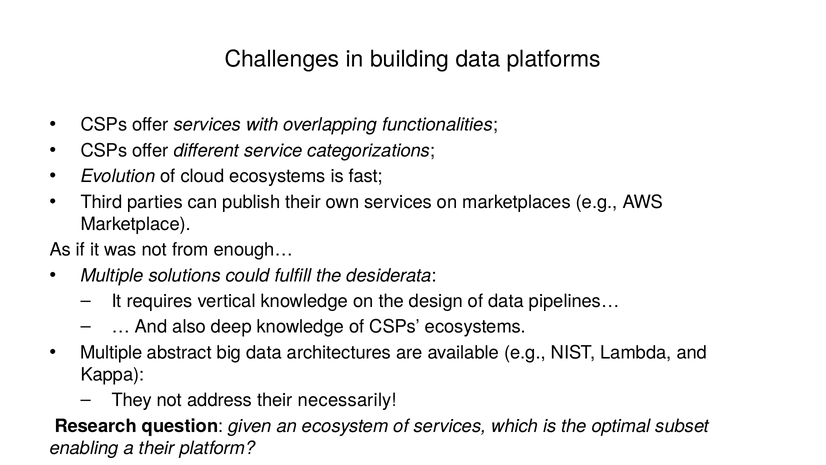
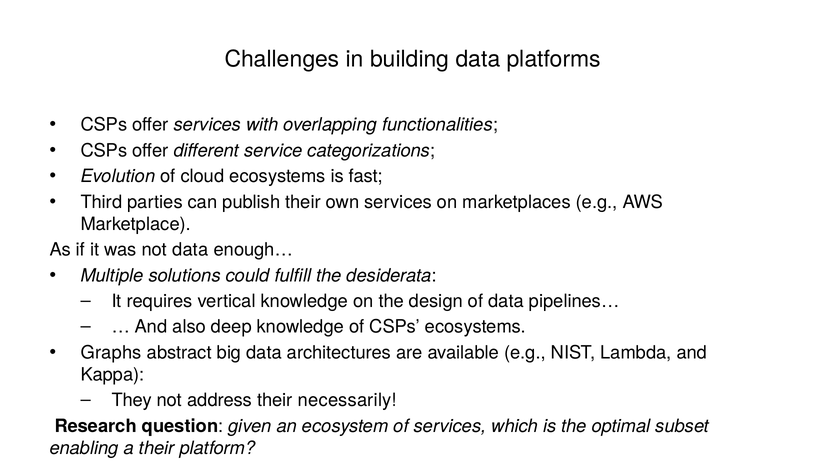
not from: from -> data (190, 250)
Multiple: Multiple -> Graphs (111, 352)
